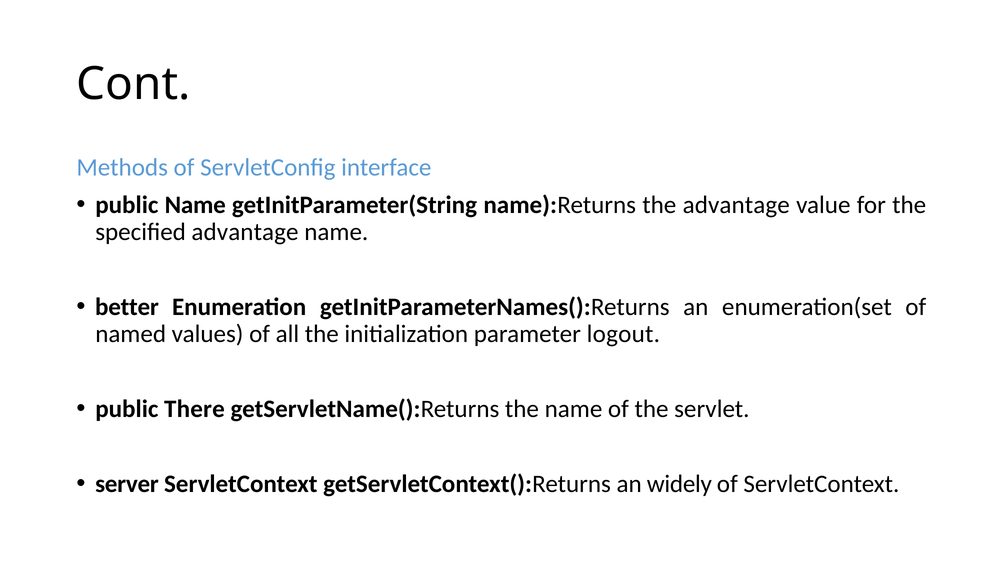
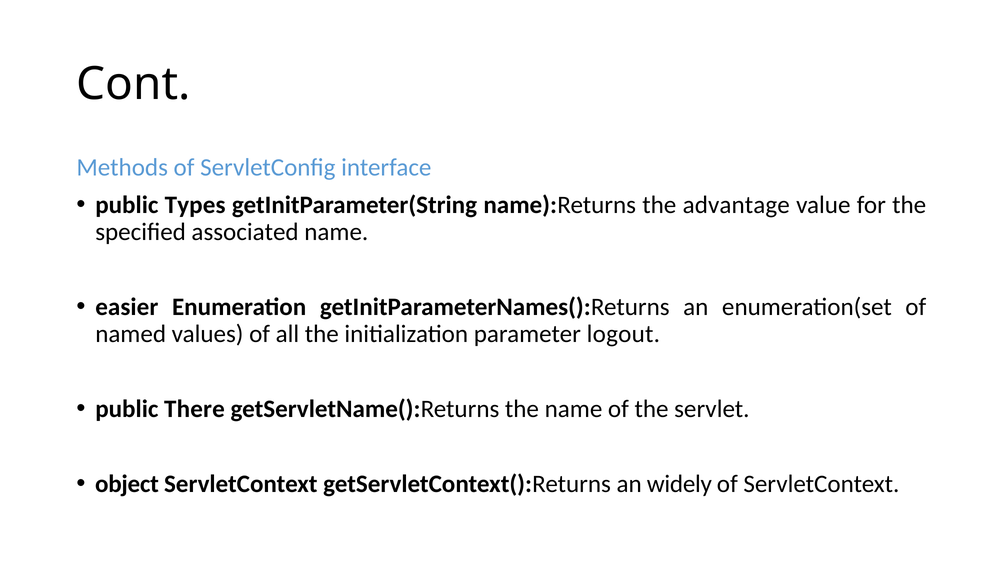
public Name: Name -> Types (195, 205)
specified advantage: advantage -> associated (245, 232)
better: better -> easier (127, 307)
server: server -> object (127, 484)
